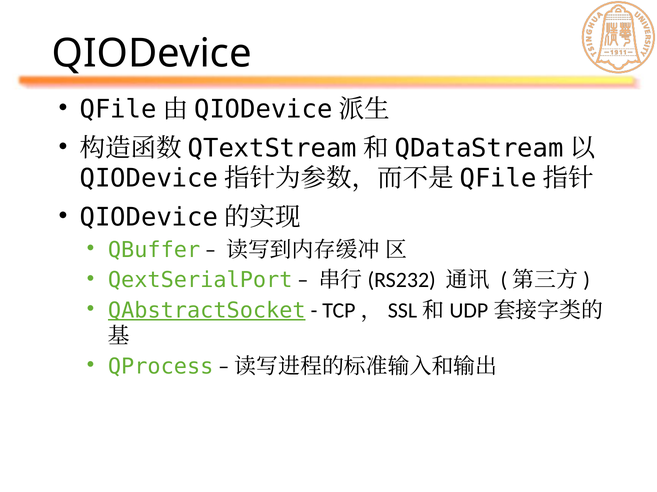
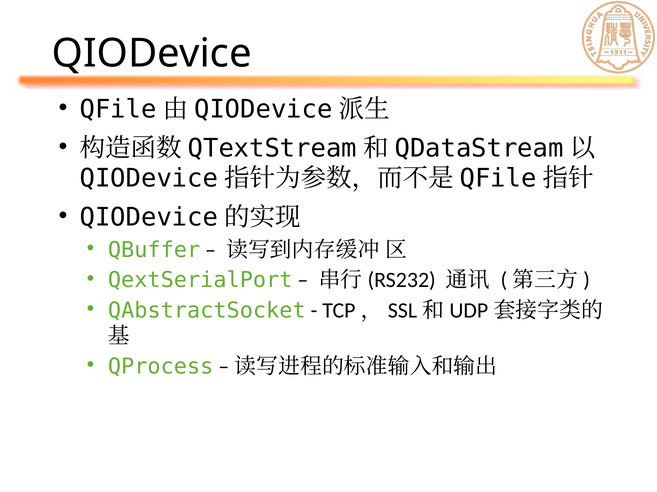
QAbstractSocket underline: present -> none (207, 311)
